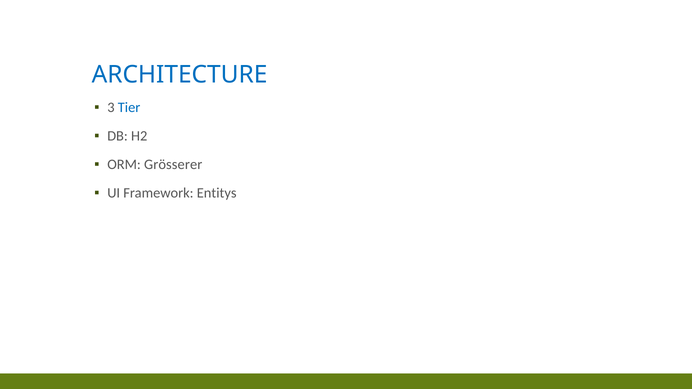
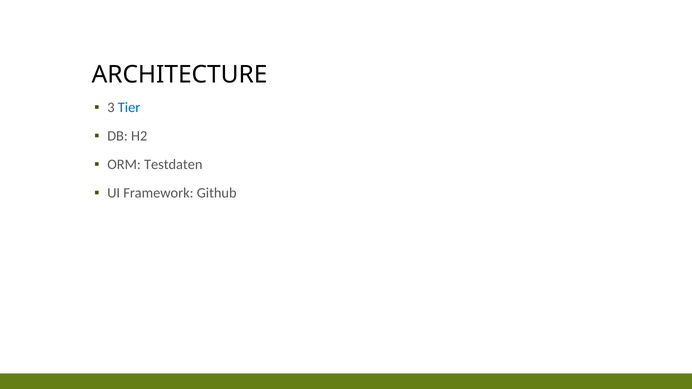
ARCHITECTURE colour: blue -> black (180, 75)
Grösserer: Grösserer -> Testdaten (173, 165)
Entitys: Entitys -> Github (217, 193)
